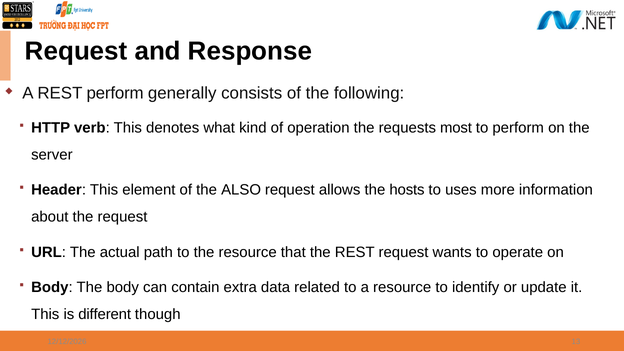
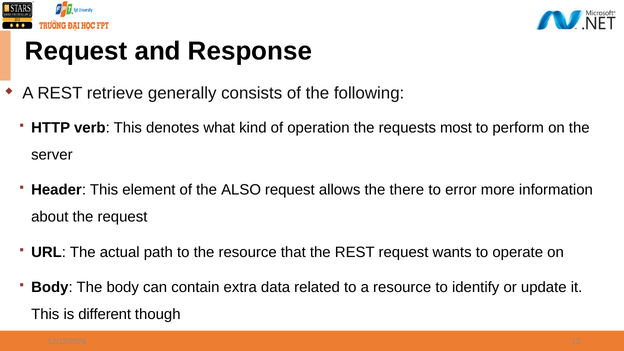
REST perform: perform -> retrieve (115, 93)
hosts: hosts -> there (407, 190)
uses: uses -> error (461, 190)
